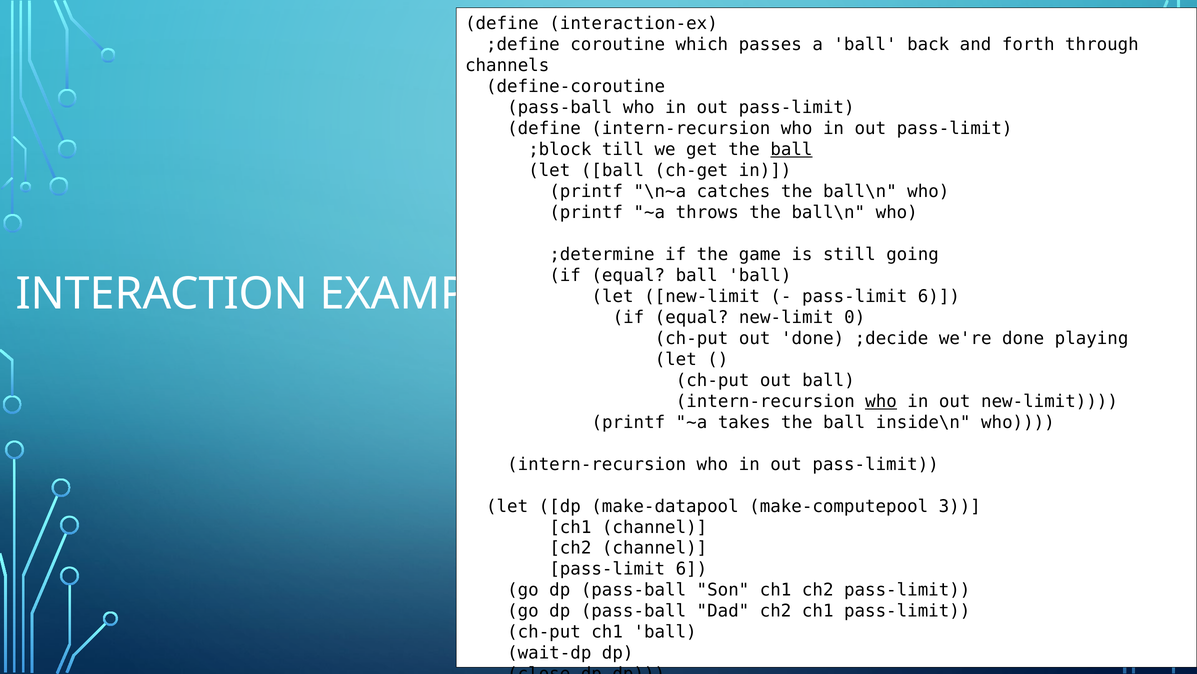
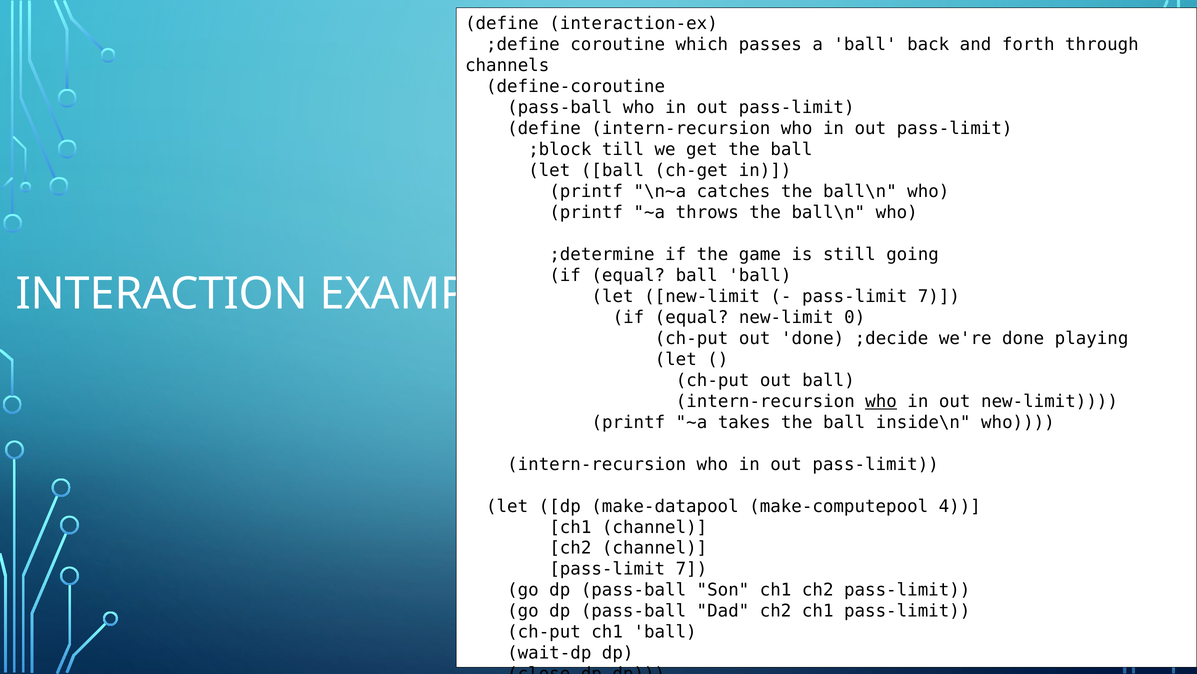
ball underline: present -> none (791, 149)
6: 6 -> 7 (939, 296)
3: 3 -> 4 (960, 506)
6: 6 -> 7 (691, 569)
